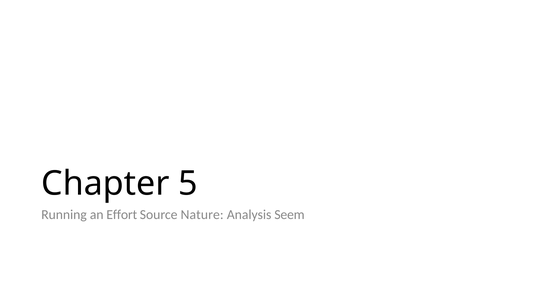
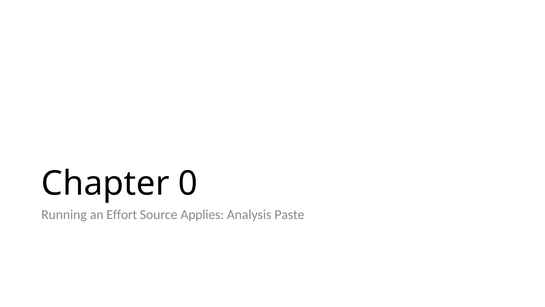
5: 5 -> 0 (188, 183)
Nature: Nature -> Applies (202, 214)
Seem: Seem -> Paste (289, 214)
